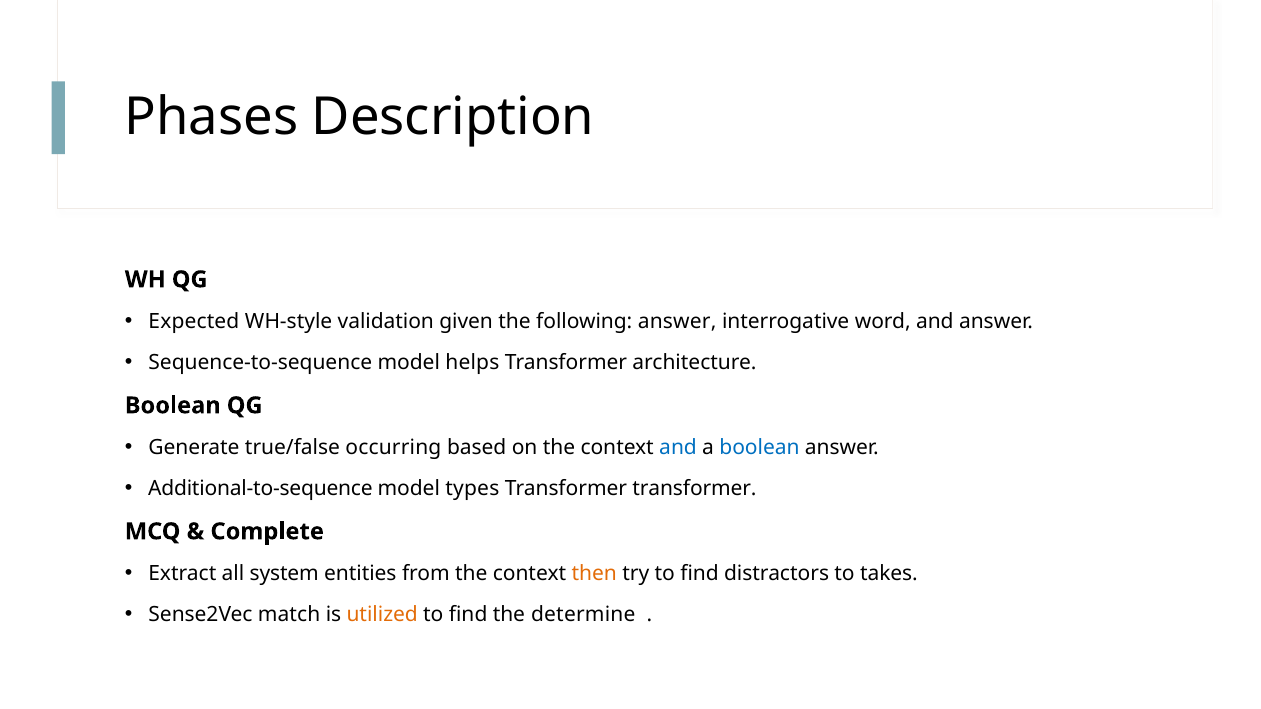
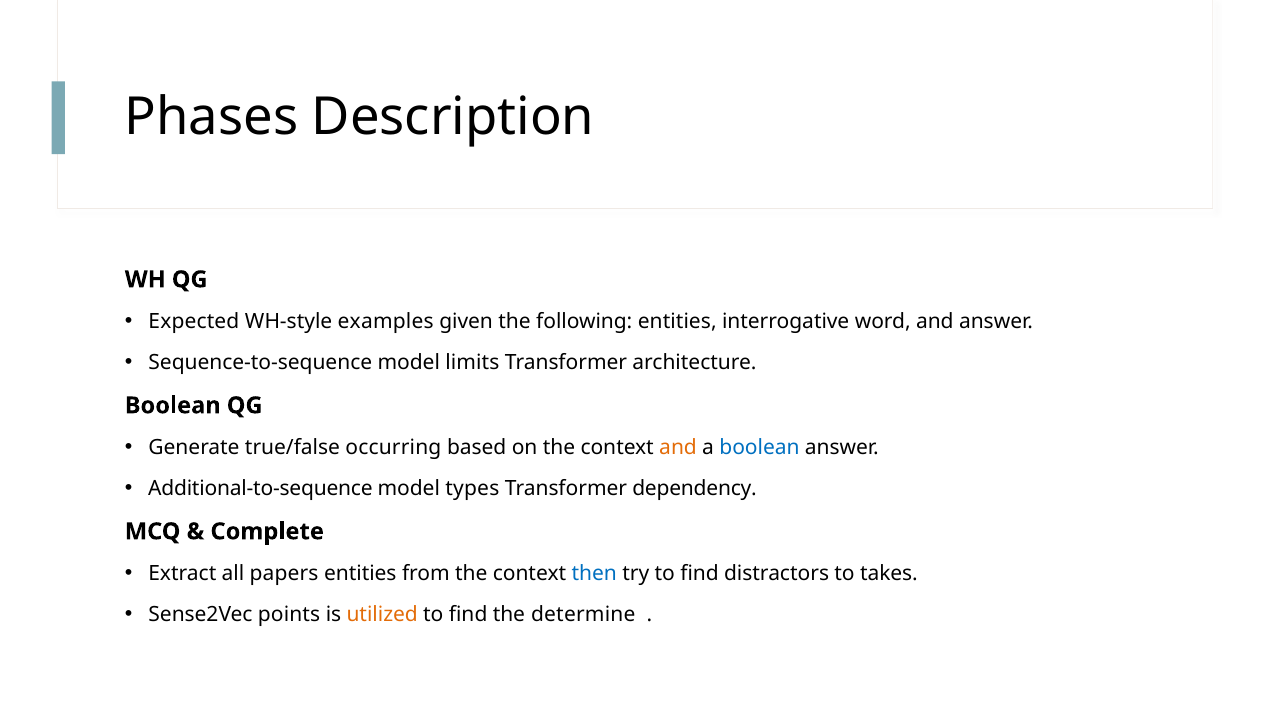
validation: validation -> examples (386, 322)
following answer: answer -> entities (677, 322)
helps: helps -> limits (472, 363)
and colour: blue -> orange (678, 448)
Transformer transformer: transformer -> dependency (695, 489)
system: system -> papers (284, 574)
then colour: orange -> blue (594, 574)
match: match -> points (289, 615)
